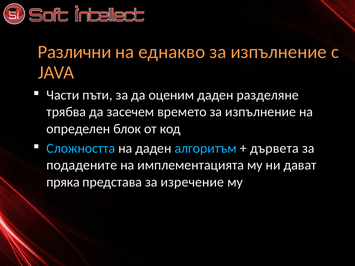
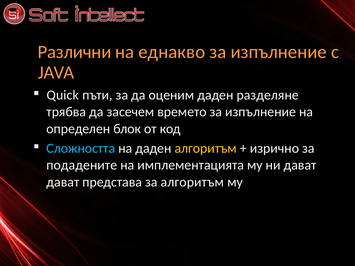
Части: Части -> Quick (63, 95)
алгоритъм colour: light blue -> yellow (206, 148)
дървета: дървета -> изрично (274, 148)
пряка: пряка -> дават (63, 182)
за изречение: изречение -> алгоритъм (192, 182)
